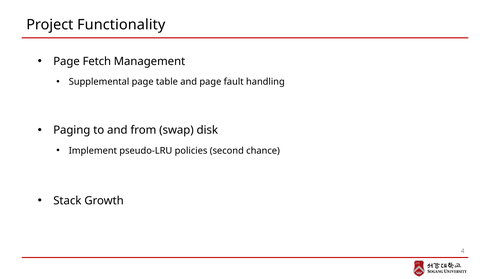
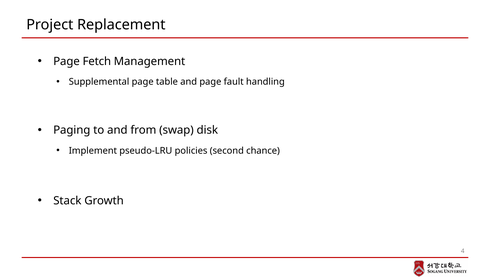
Functionality: Functionality -> Replacement (121, 25)
